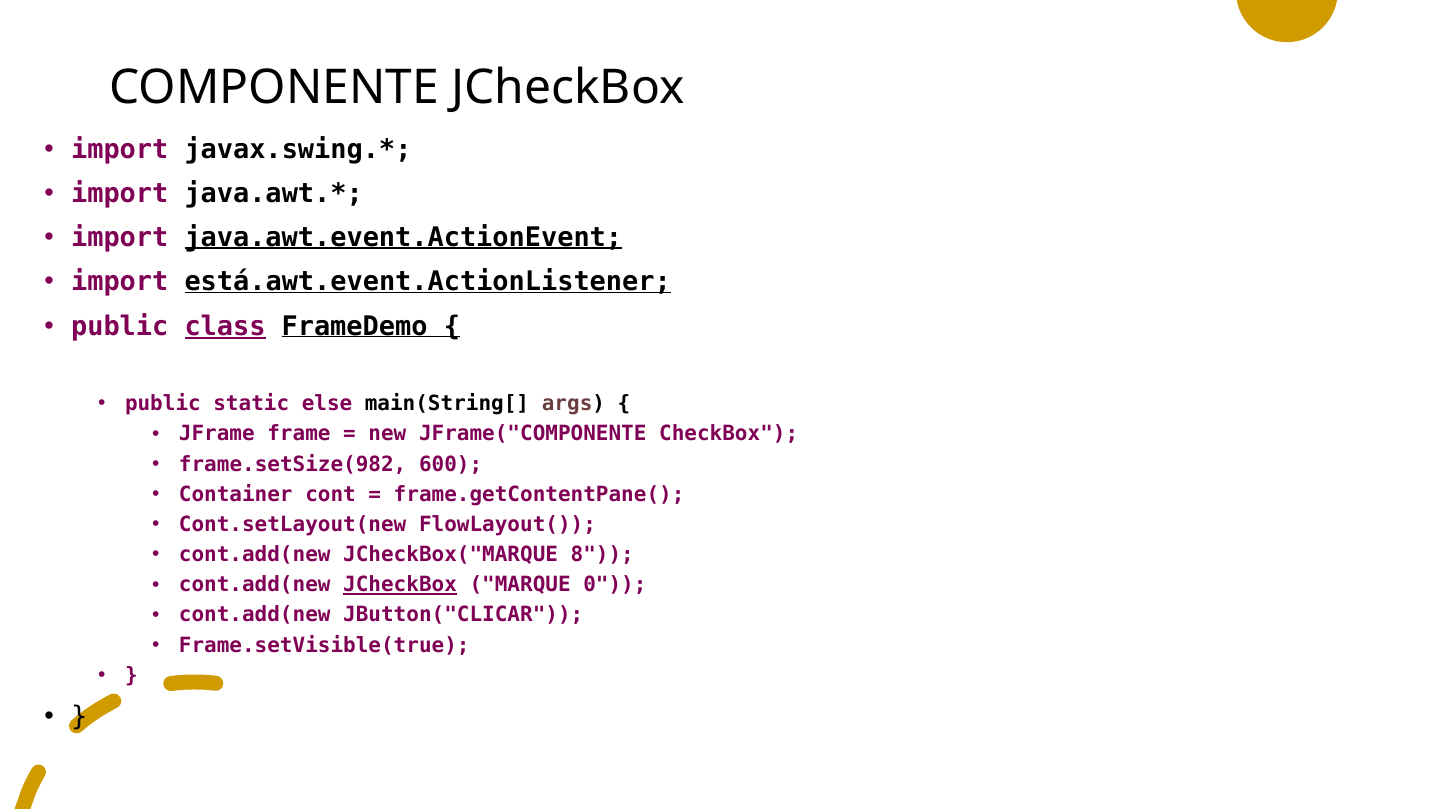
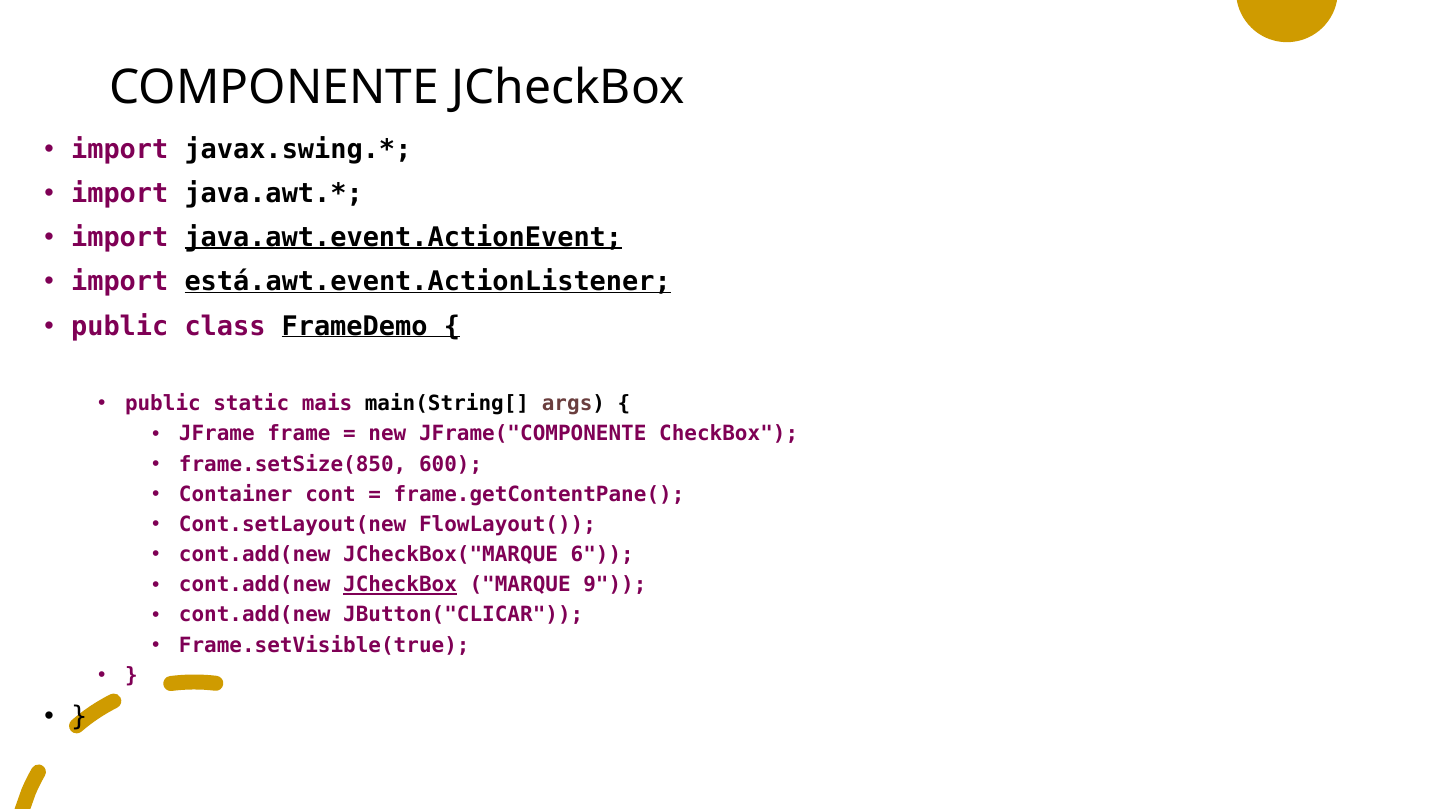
class underline: present -> none (225, 326)
else: else -> mais (327, 403)
frame.setSize(982: frame.setSize(982 -> frame.setSize(850 (293, 464)
8: 8 -> 6 (602, 554)
0: 0 -> 9 (615, 584)
